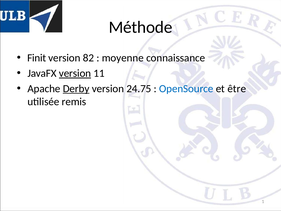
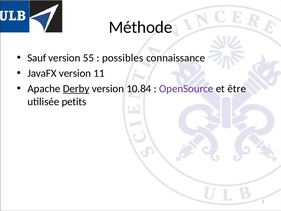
Finit: Finit -> Sauf (37, 58)
82: 82 -> 55 (88, 58)
moyenne: moyenne -> possibles (123, 58)
version underline: present -> none (75, 73)
24.75: 24.75 -> 10.84 (139, 89)
OpenSource colour: blue -> purple (186, 89)
remis: remis -> petits (74, 102)
